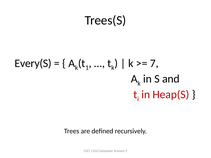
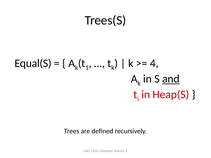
Every(S: Every(S -> Equal(S (33, 63)
7: 7 -> 4 (154, 63)
and underline: none -> present (171, 79)
